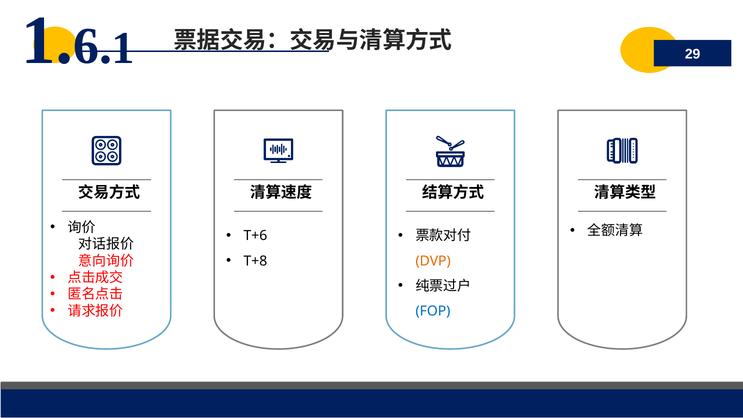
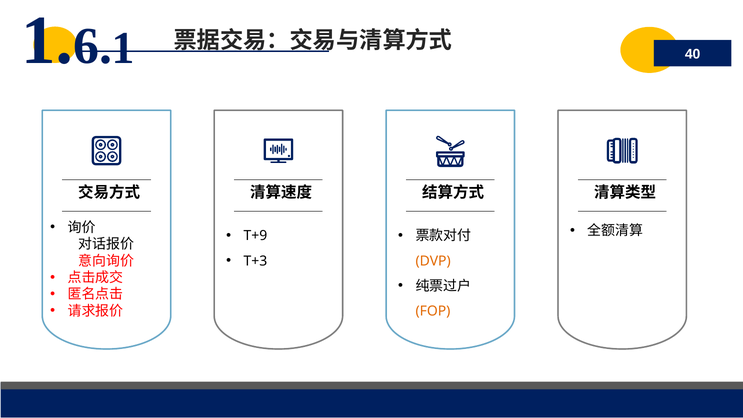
29: 29 -> 40 (693, 54)
T+6: T+6 -> T+9 (255, 236)
T+8: T+8 -> T+3 (255, 261)
FOP colour: blue -> orange (433, 311)
